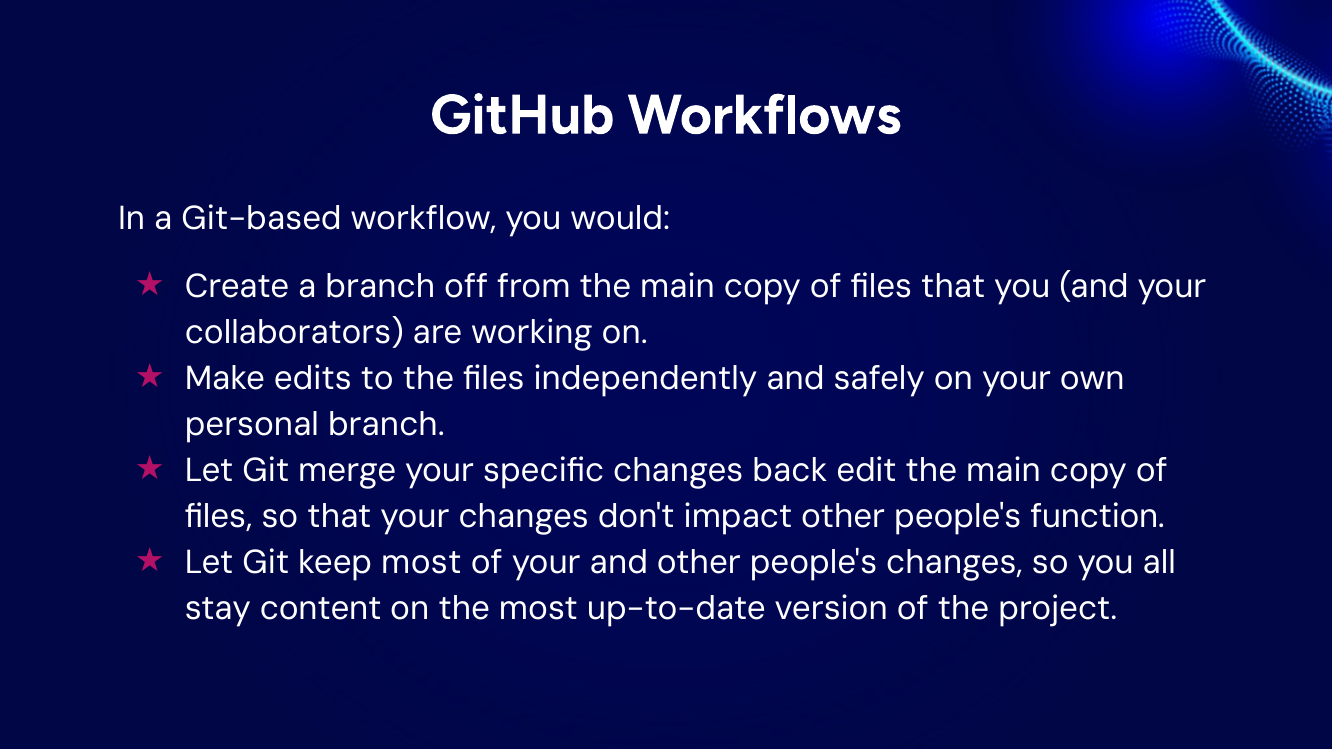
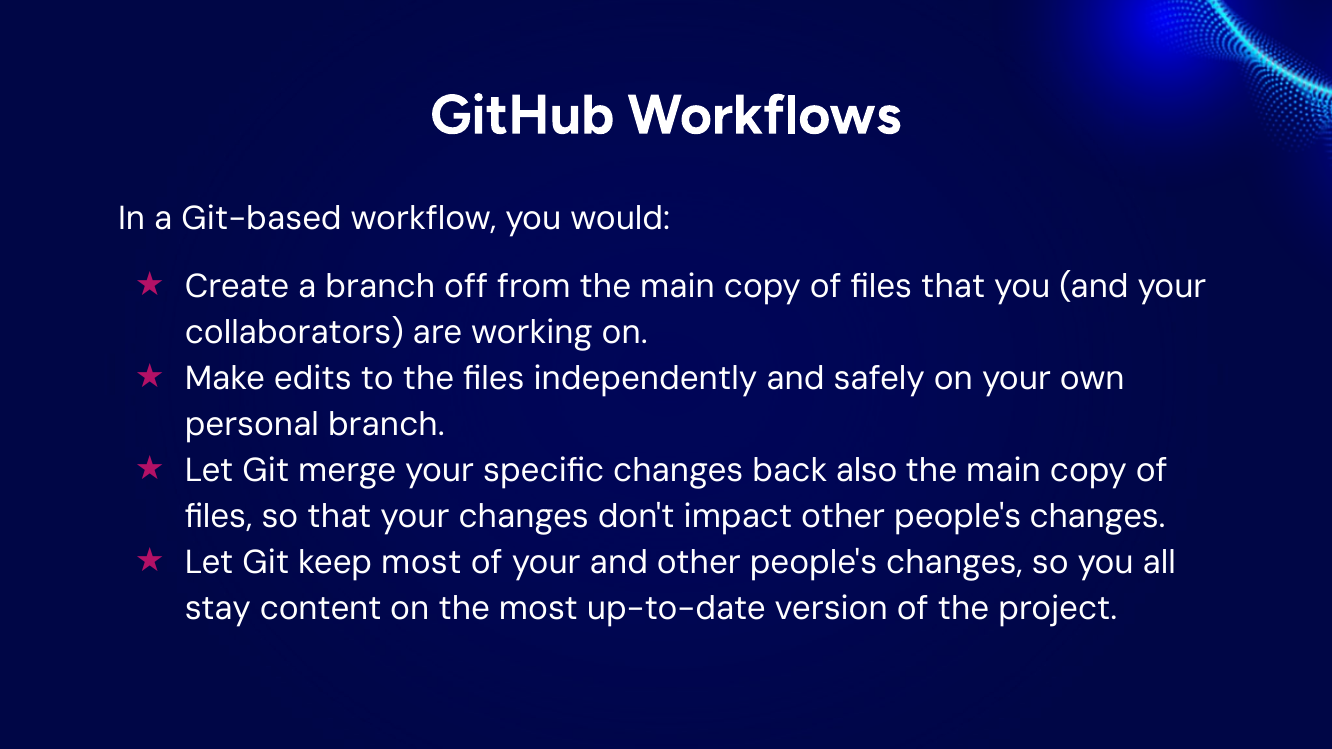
edit: edit -> also (867, 471)
impact other people's function: function -> changes (1098, 517)
